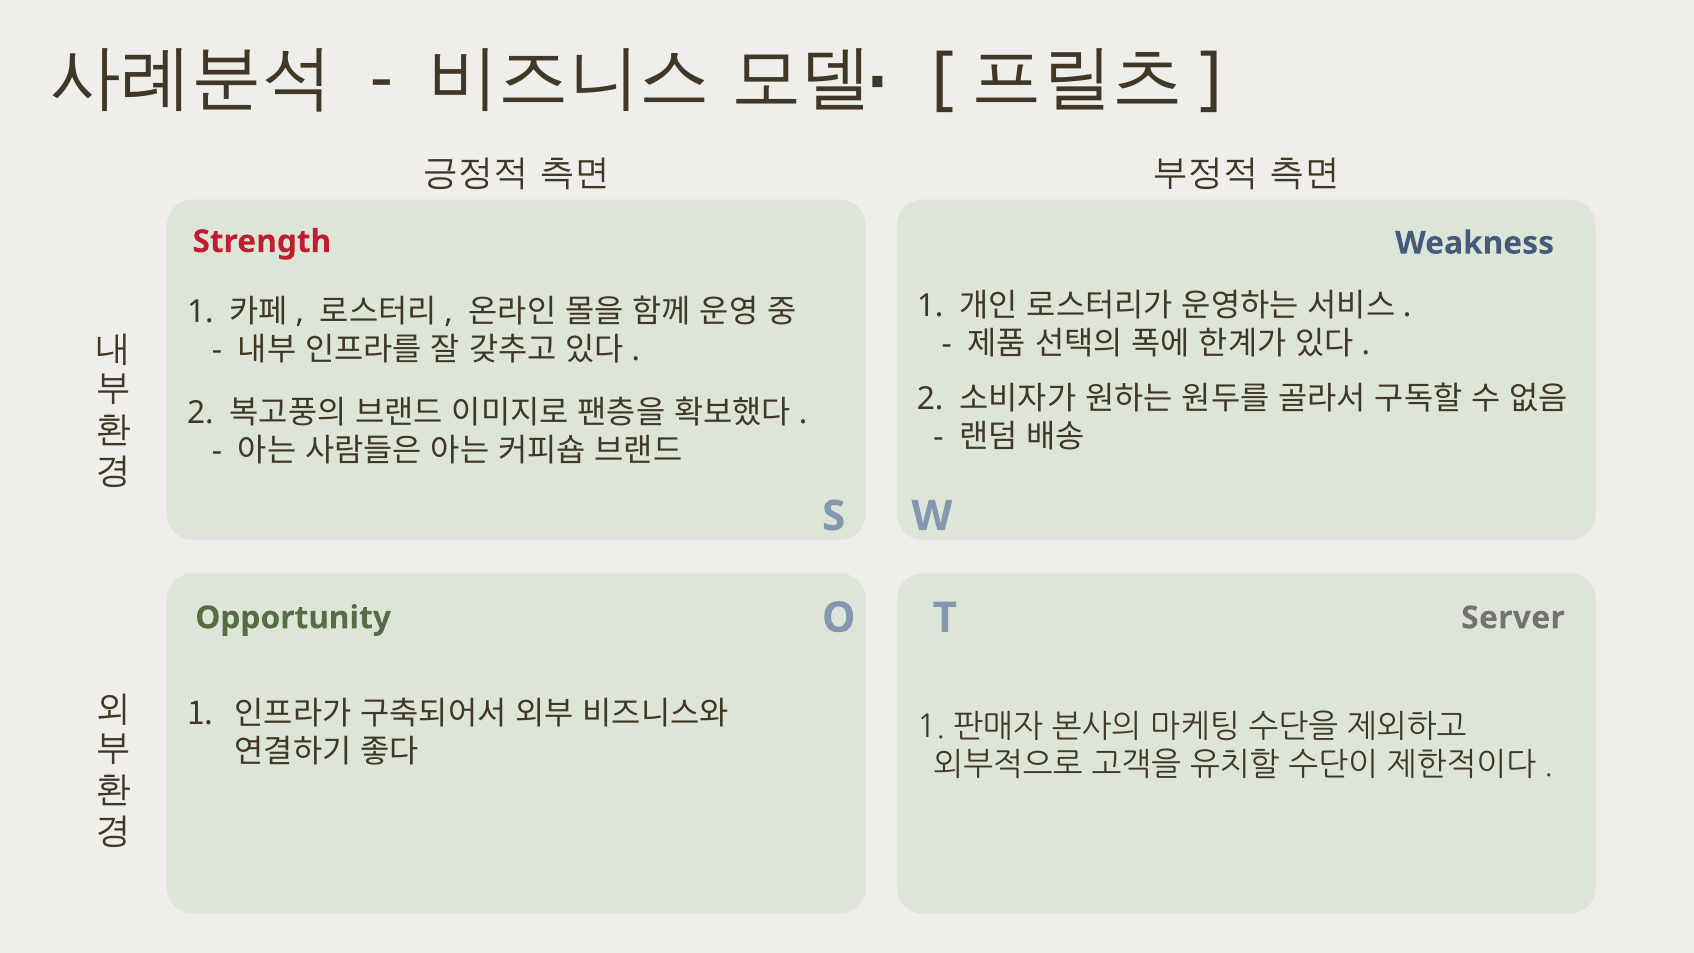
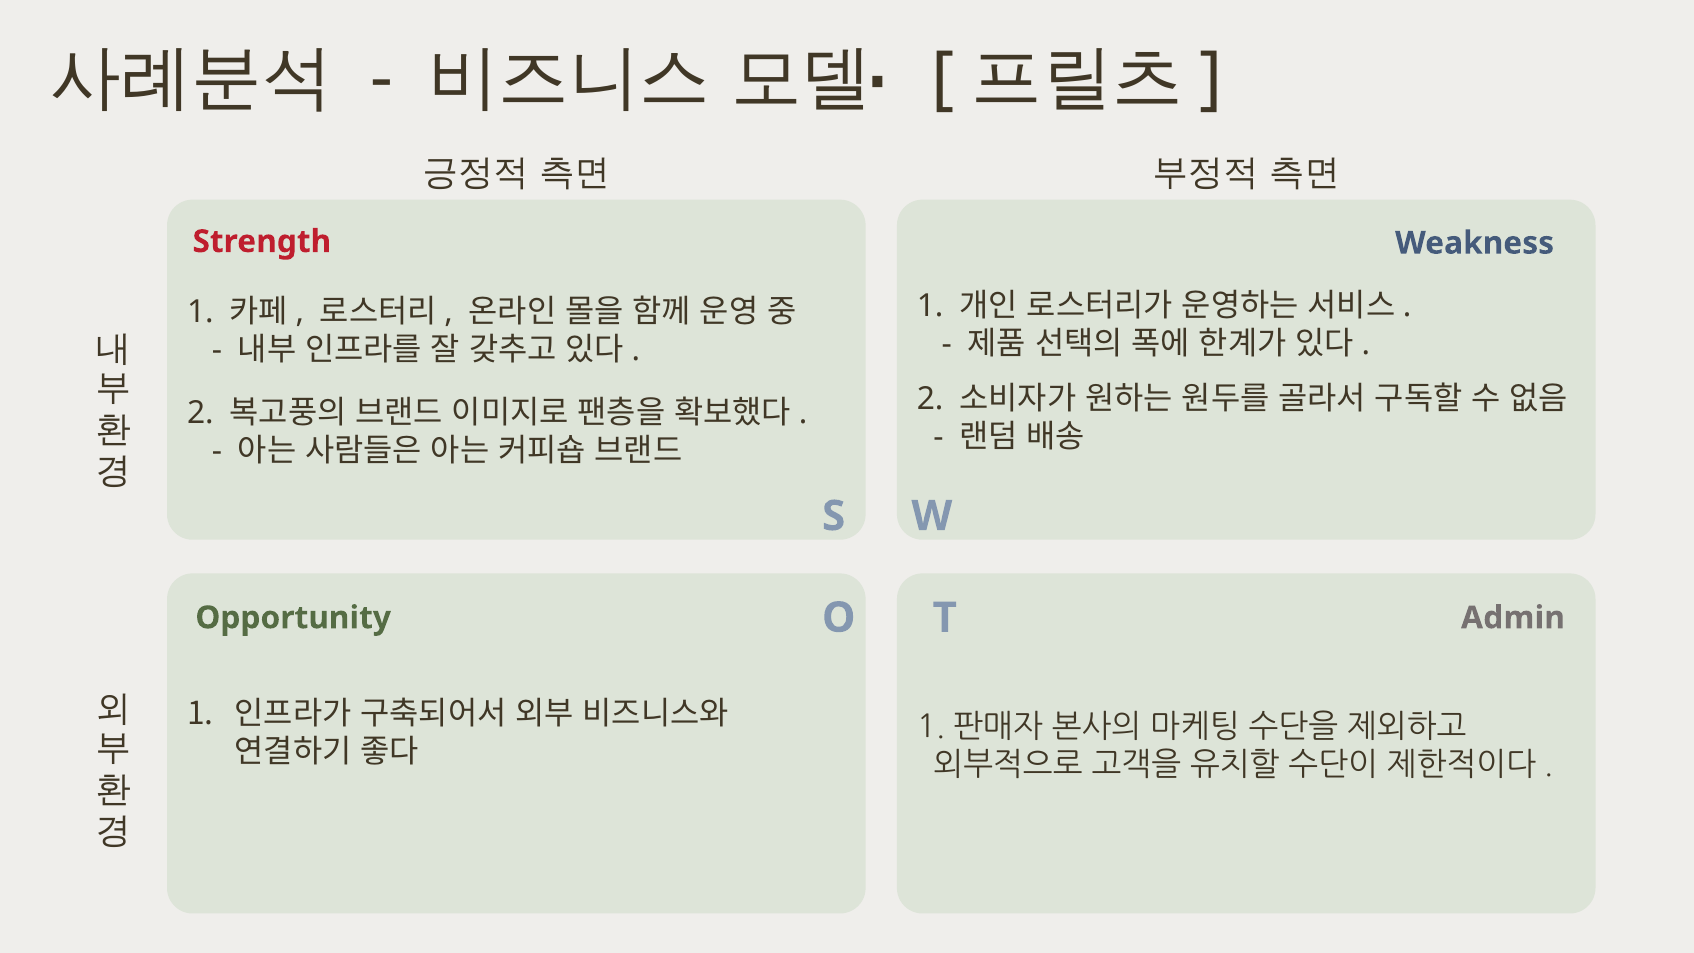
Server: Server -> Admin (1513, 618)
